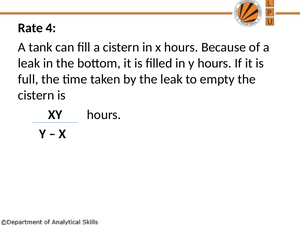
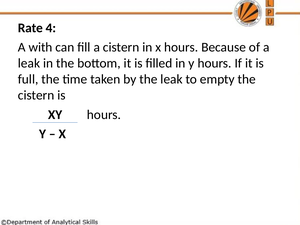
tank: tank -> with (41, 47)
